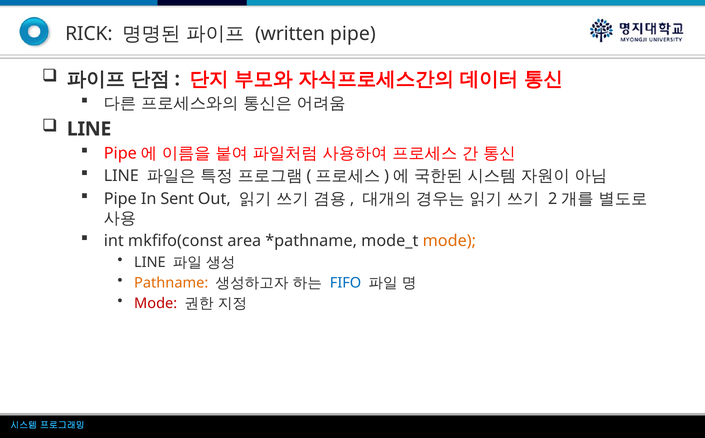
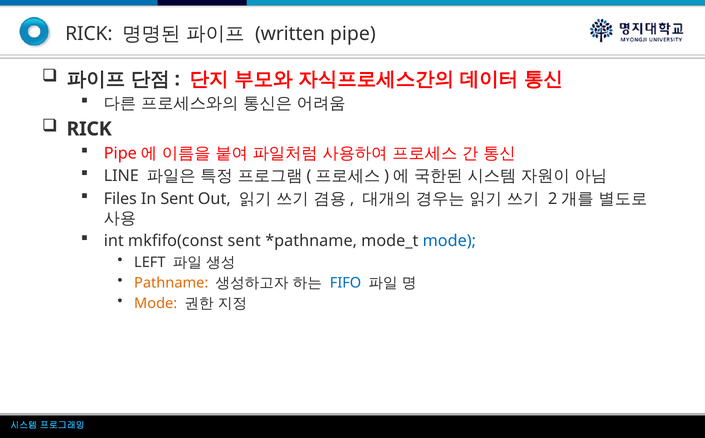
LINE: LINE -> RICK (89, 129)
Pipe: Pipe -> Files (120, 199)
mkfifo(const area: area -> sent (244, 241)
mode colour: orange -> blue (449, 241)
LINE: LINE -> LEFT (150, 262)
Mode colour: red -> orange (156, 303)
